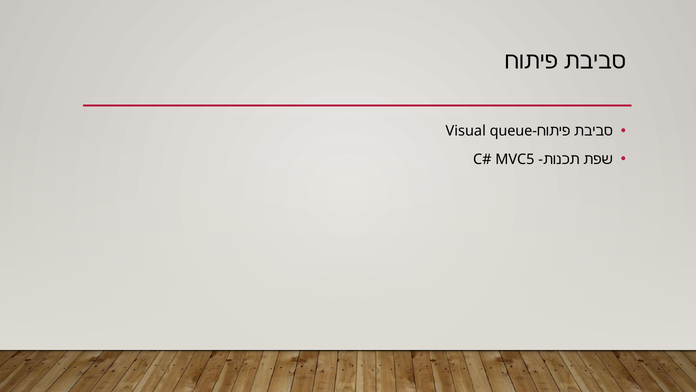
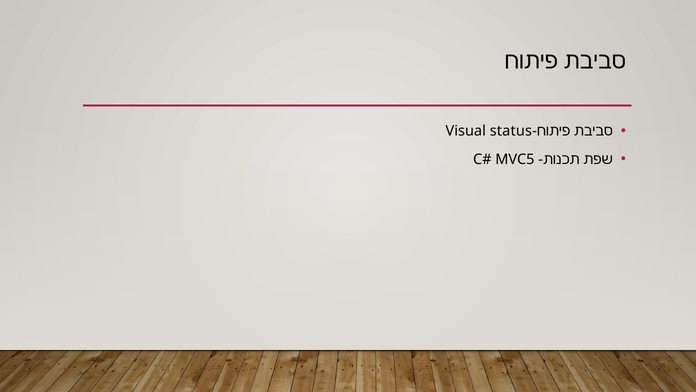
queue: queue -> status (511, 131)
